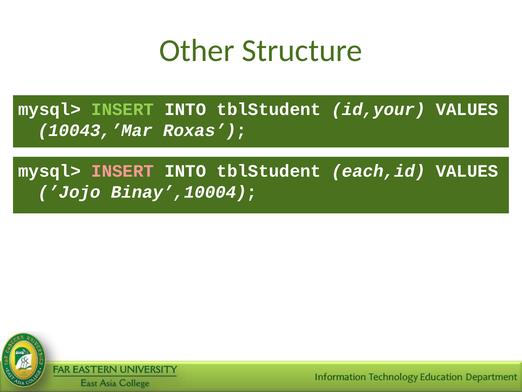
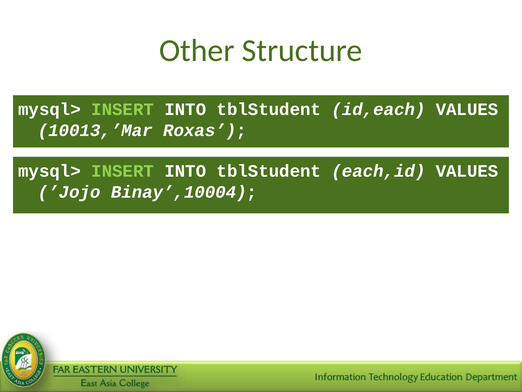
id,your: id,your -> id,each (378, 109)
10043,’Mar: 10043,’Mar -> 10013,’Mar (95, 130)
INSERT colour: pink -> light green (123, 171)
